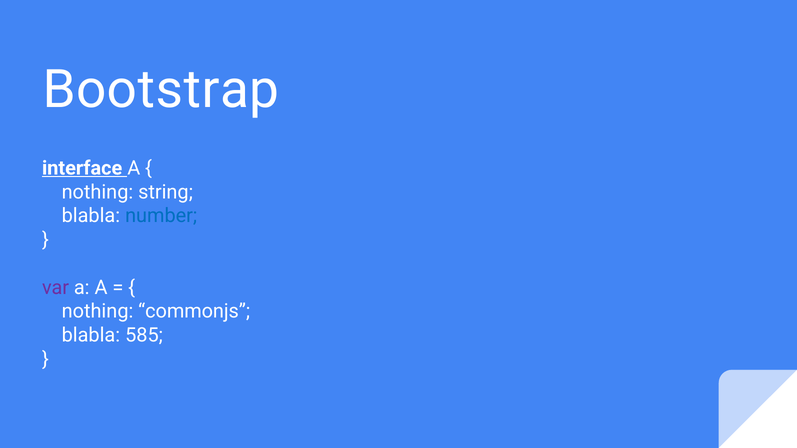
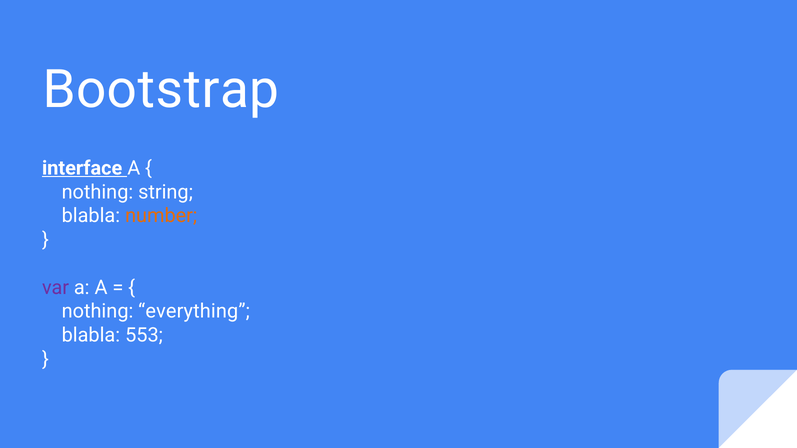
number colour: blue -> orange (161, 216)
commonjs: commonjs -> everything (194, 312)
585: 585 -> 553 (144, 336)
